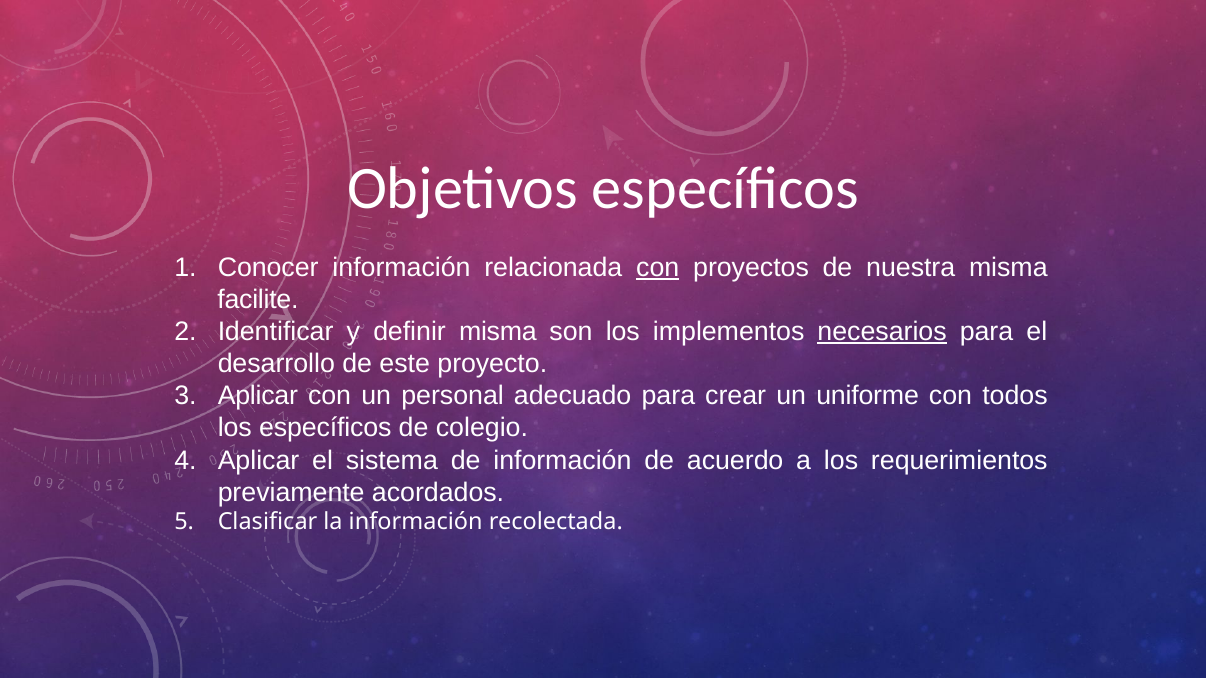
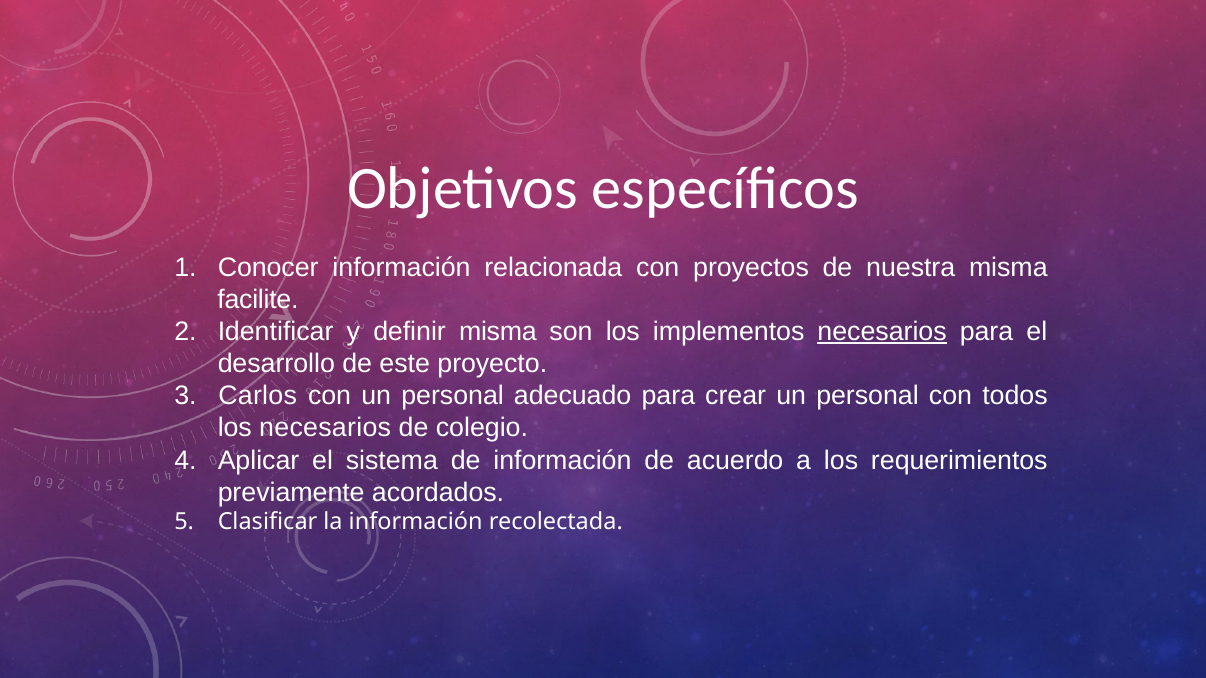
con underline: present -> none (658, 268)
Aplicar: Aplicar -> Carlos (258, 396)
crear un uniforme: uniforme -> personal (867, 396)
los específicos: específicos -> necesarios (325, 428)
